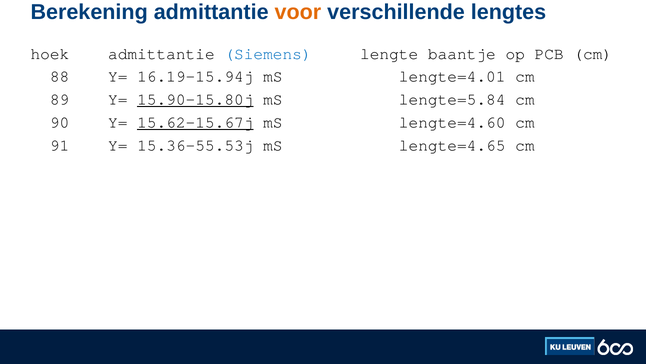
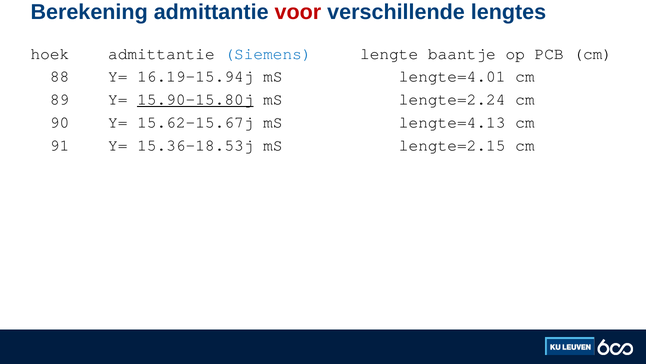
voor colour: orange -> red (298, 12)
lengte=5.84: lengte=5.84 -> lengte=2.24 (452, 99)
15.62-15.67j underline: present -> none (195, 122)
lengte=4.60: lengte=4.60 -> lengte=4.13 (452, 122)
15.36-55.53j: 15.36-55.53j -> 15.36-18.53j (195, 145)
lengte=4.65: lengte=4.65 -> lengte=2.15 (452, 145)
